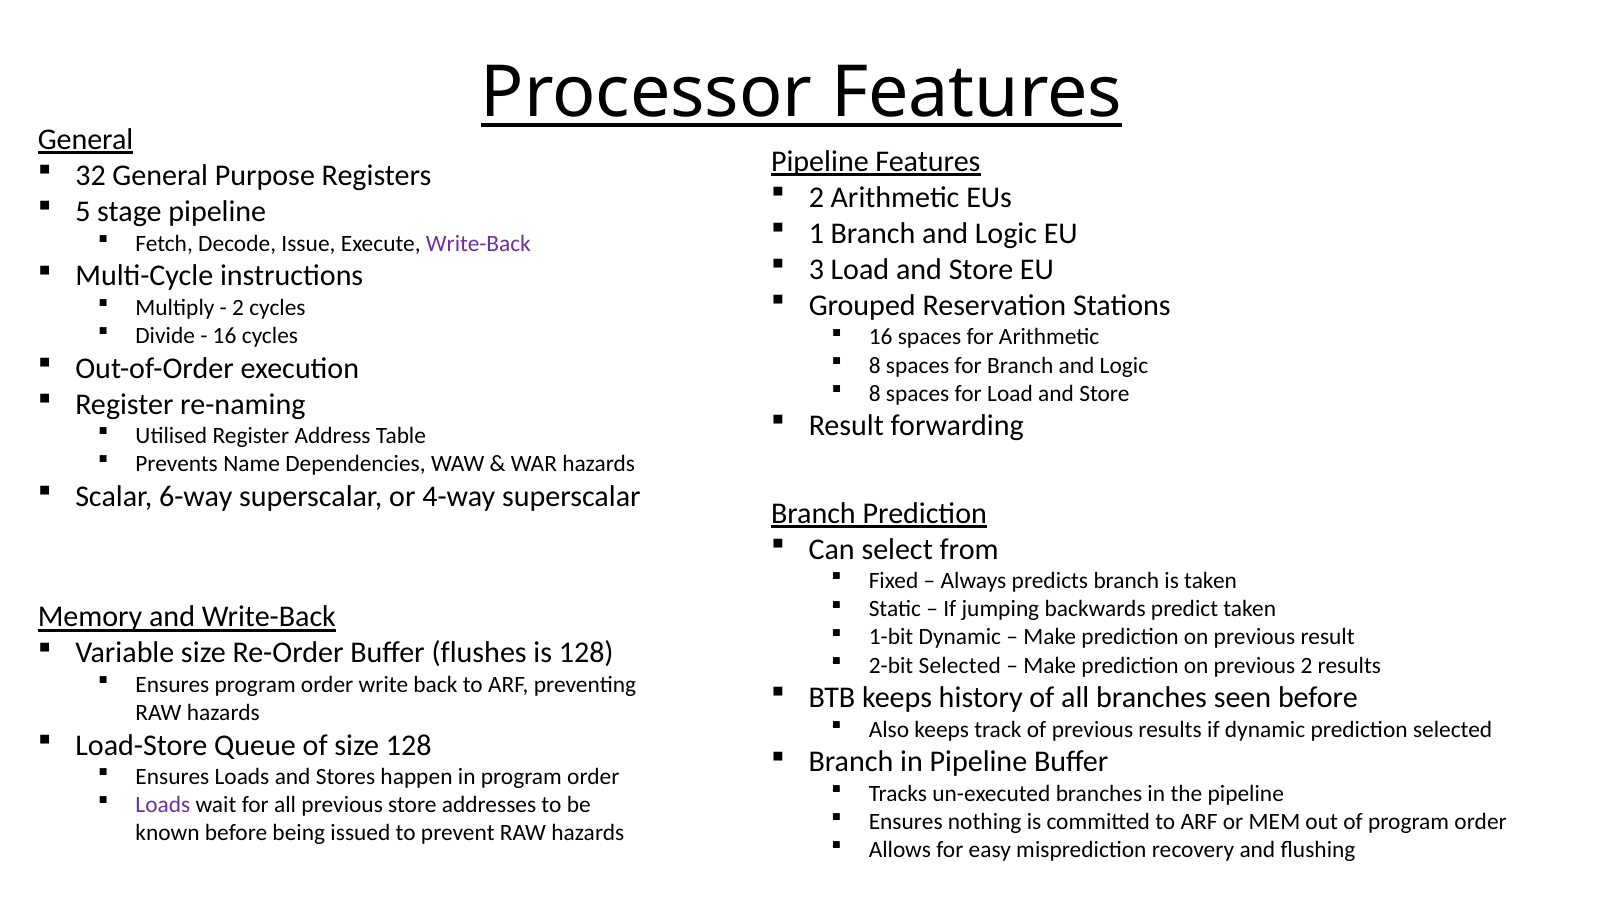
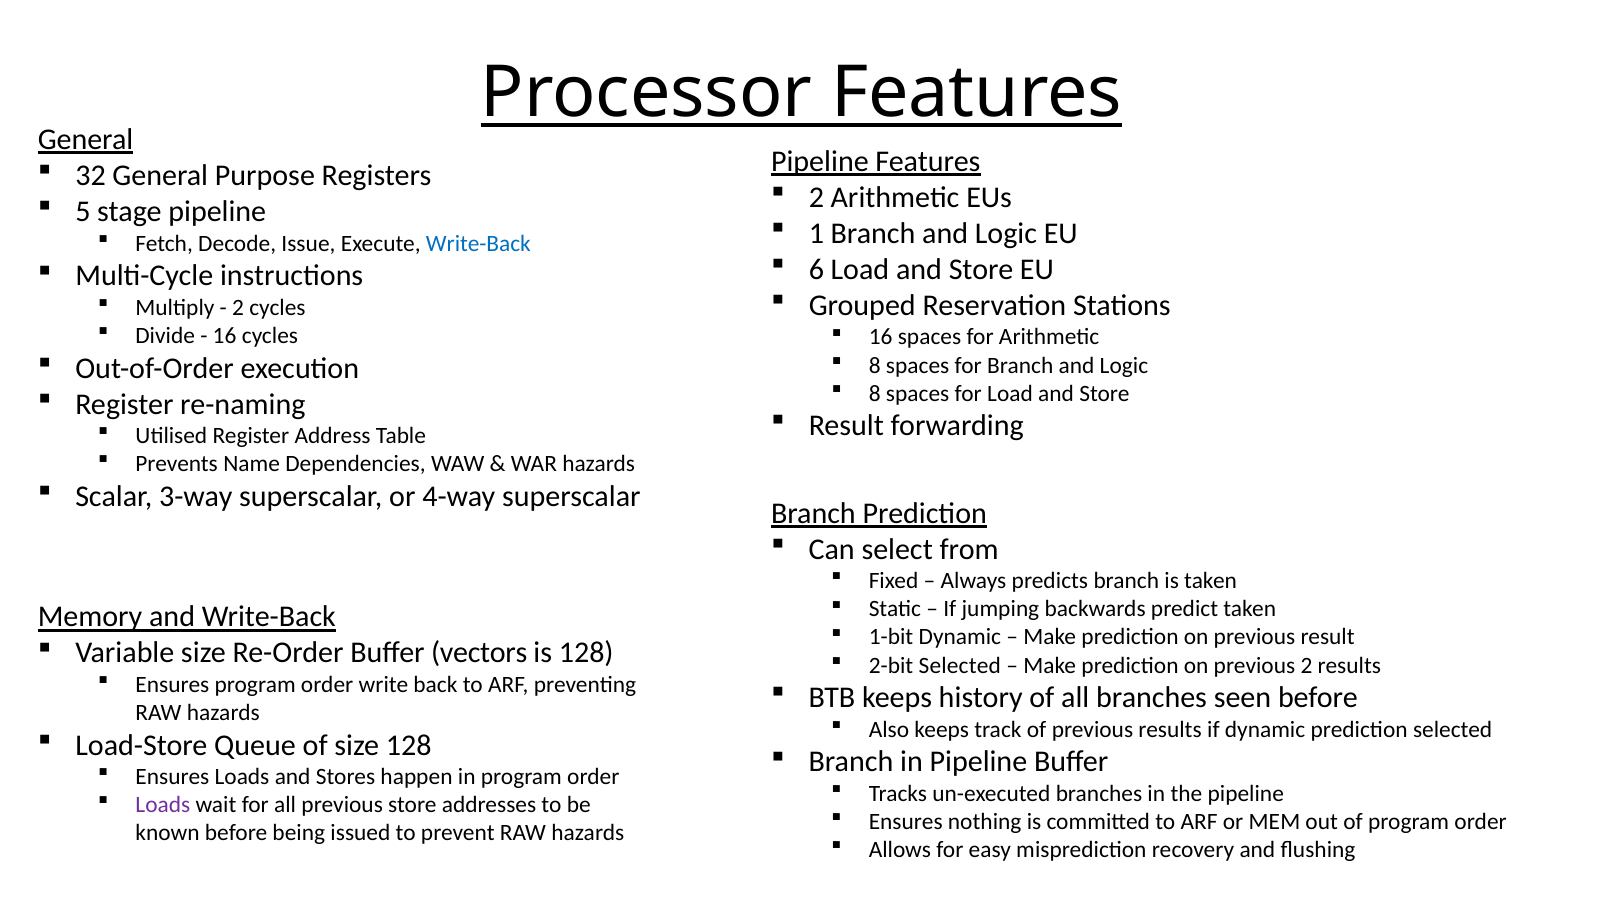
Write-Back colour: purple -> blue (478, 243)
3: 3 -> 6 (816, 269)
6-way: 6-way -> 3-way (196, 496)
flushes: flushes -> vectors (479, 653)
